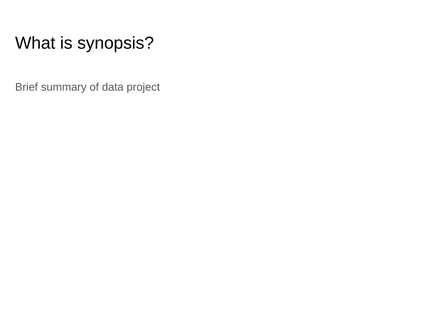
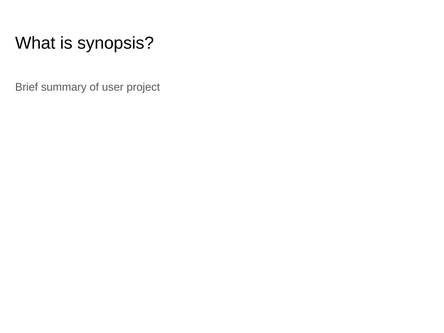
data: data -> user (113, 87)
